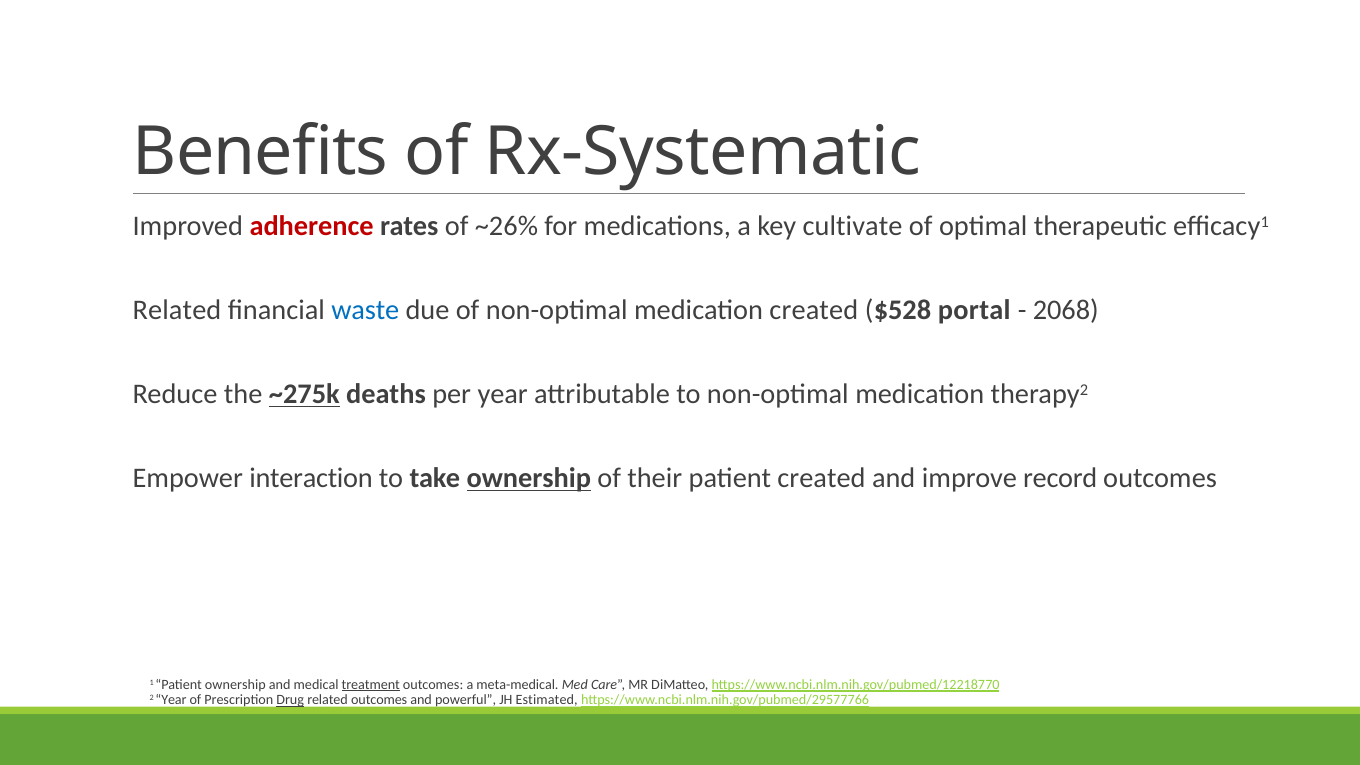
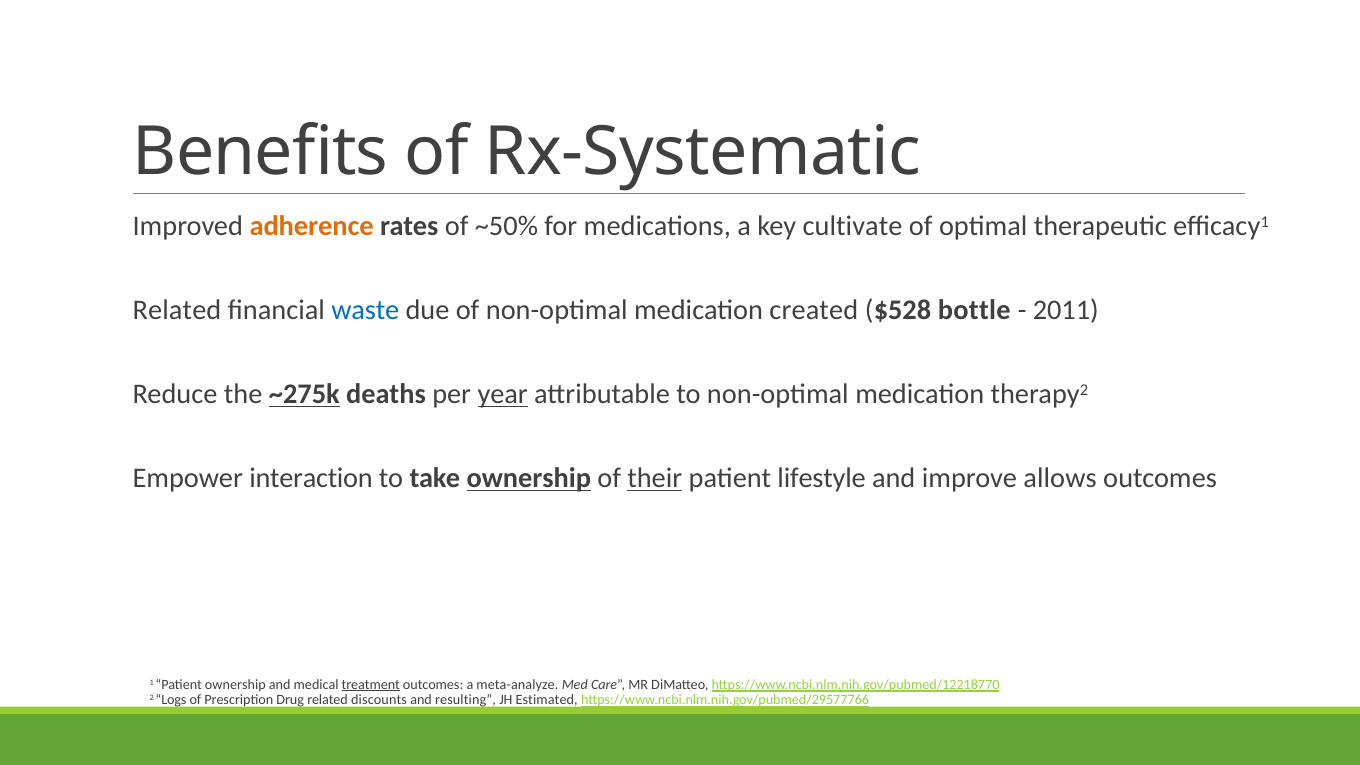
adherence colour: red -> orange (312, 226)
~26%: ~26% -> ~50% (506, 226)
portal: portal -> bottle (974, 310)
2068: 2068 -> 2011 (1066, 310)
year underline: none -> present (503, 394)
their underline: none -> present (655, 478)
patient created: created -> lifestyle (822, 478)
record: record -> allows (1060, 478)
meta-medical: meta-medical -> meta-analyze (517, 685)
2 Year: Year -> Logs (171, 700)
Drug underline: present -> none (290, 700)
related outcomes: outcomes -> discounts (379, 700)
powerful: powerful -> resulting (466, 700)
